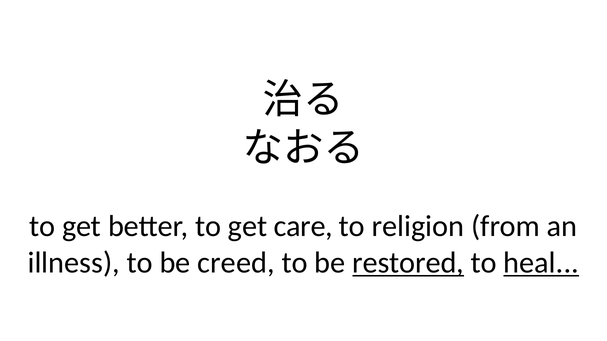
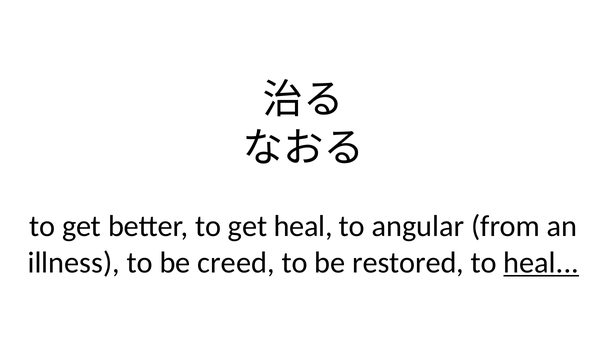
get care: care -> heal (303, 227)
religion: religion -> angular (418, 227)
restored underline: present -> none (408, 263)
